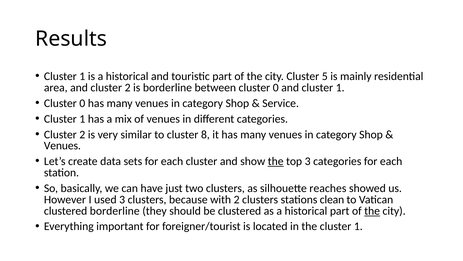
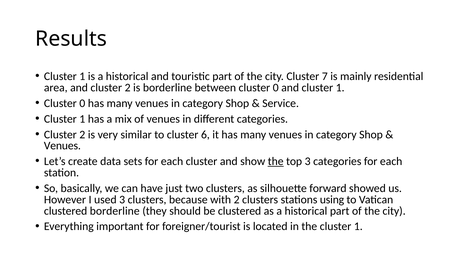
5: 5 -> 7 (325, 76)
8: 8 -> 6 (205, 134)
reaches: reaches -> forward (328, 188)
clean: clean -> using (332, 199)
the underline: present -> none (372, 210)
